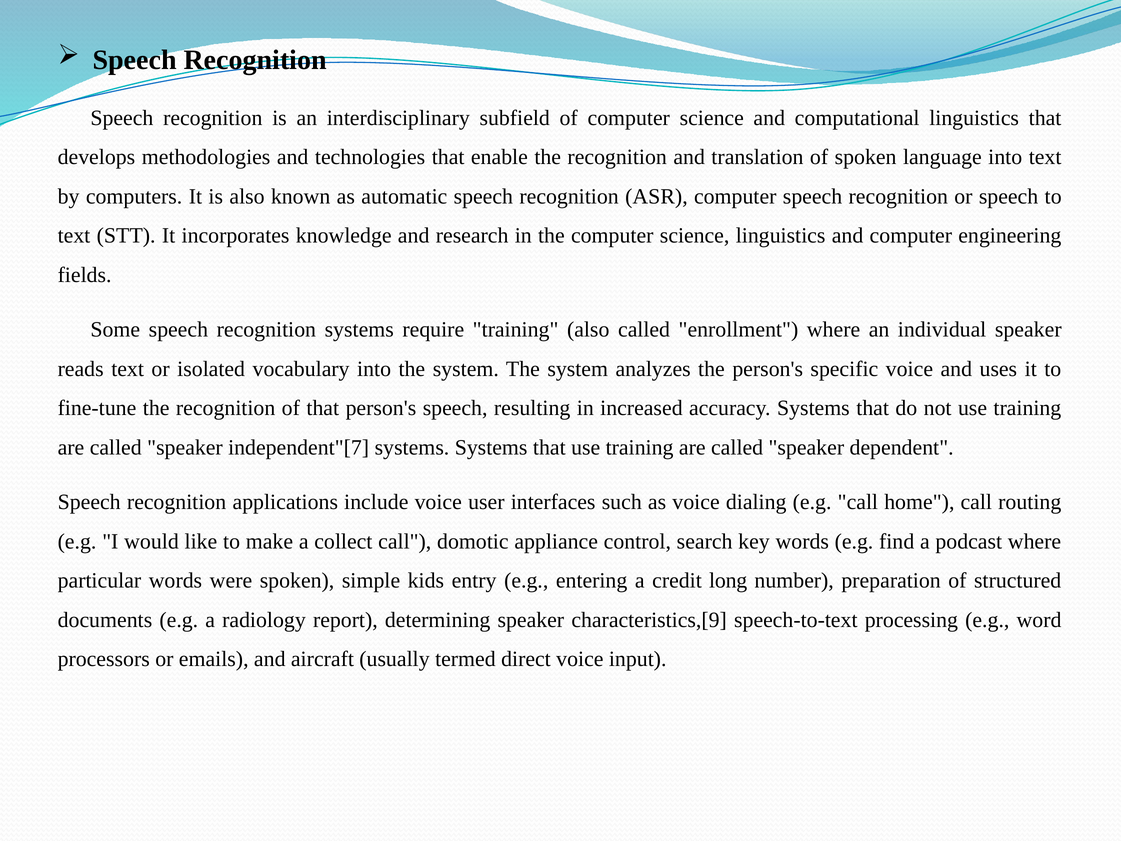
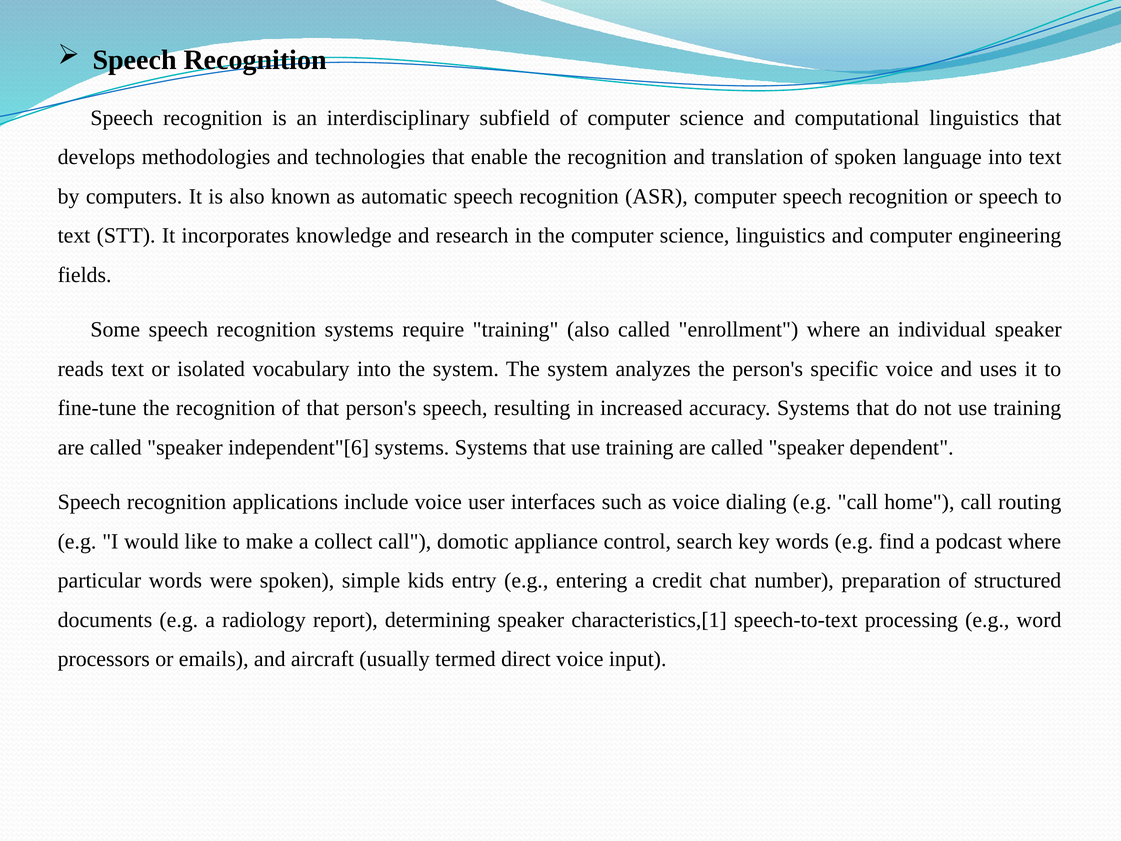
independent"[7: independent"[7 -> independent"[6 (299, 447)
long: long -> chat (728, 581)
characteristics,[9: characteristics,[9 -> characteristics,[1 (649, 620)
